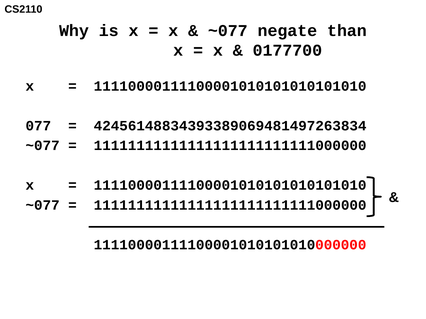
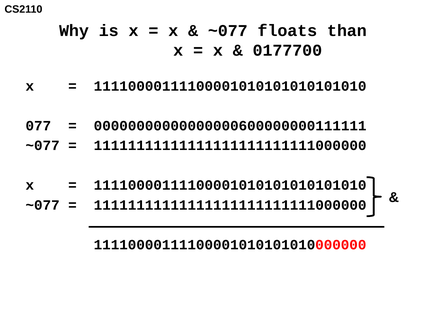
negate: negate -> floats (287, 31)
42456148834393389069481497263834: 42456148834393389069481497263834 -> 00000000000000000600000000111111 (230, 126)
